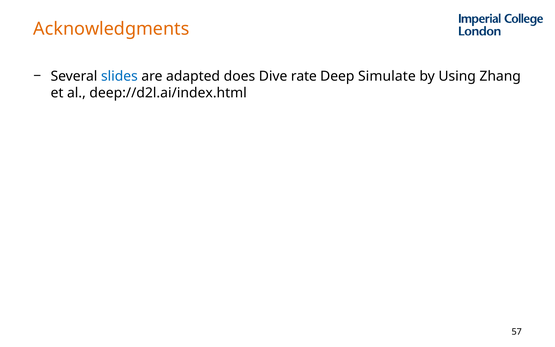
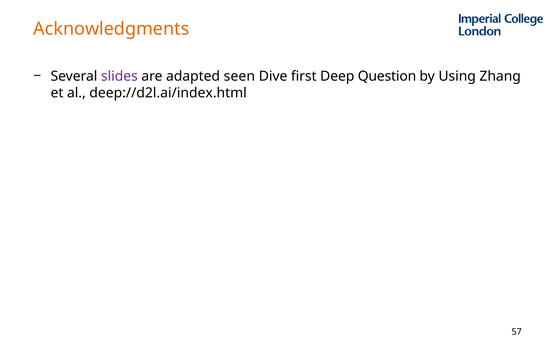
slides colour: blue -> purple (119, 76)
does: does -> seen (239, 76)
rate: rate -> first (304, 76)
Simulate: Simulate -> Question (387, 76)
